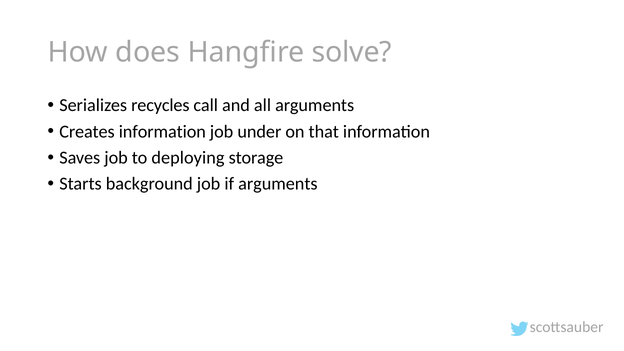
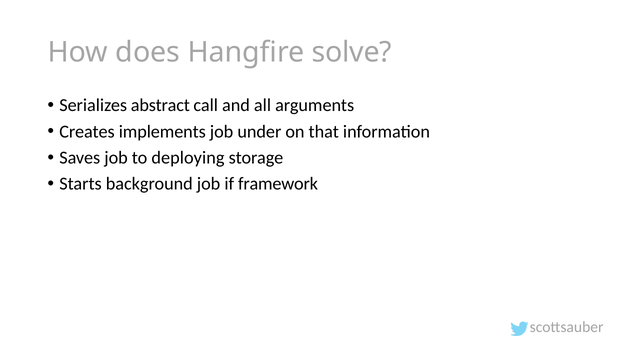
recycles: recycles -> abstract (160, 105)
Creates information: information -> implements (162, 132)
if arguments: arguments -> framework (278, 184)
